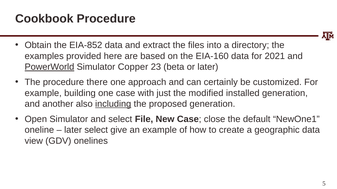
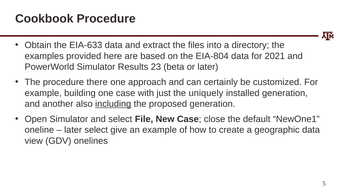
EIA-852: EIA-852 -> EIA-633 (86, 45)
EIA-160: EIA-160 -> EIA-804 (212, 56)
PowerWorld underline: present -> none (49, 67)
Copper: Copper -> Results (133, 67)
modified: modified -> uniquely (206, 93)
